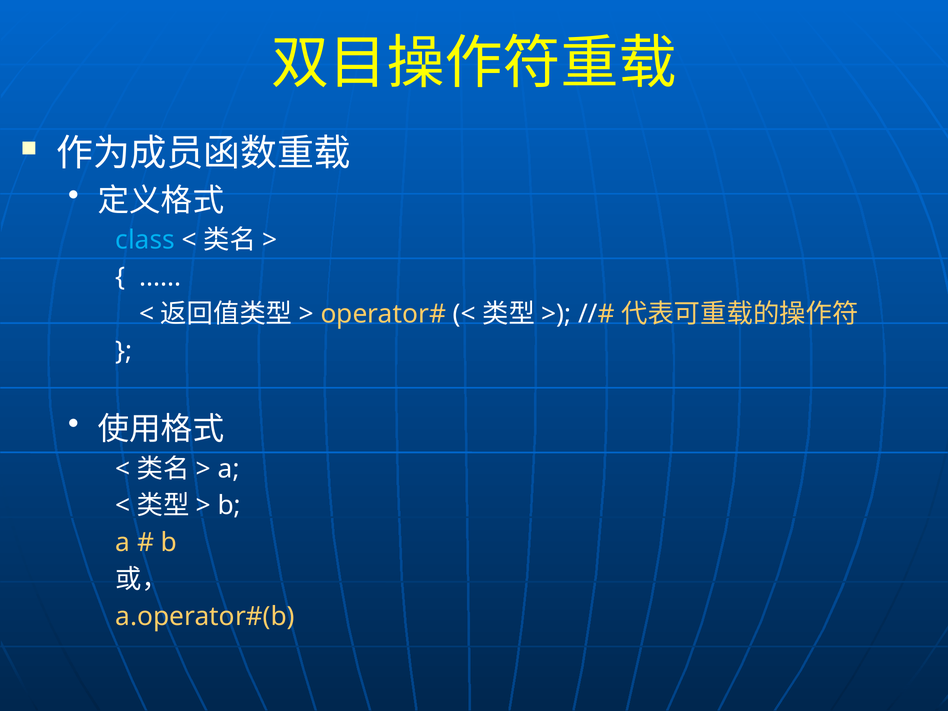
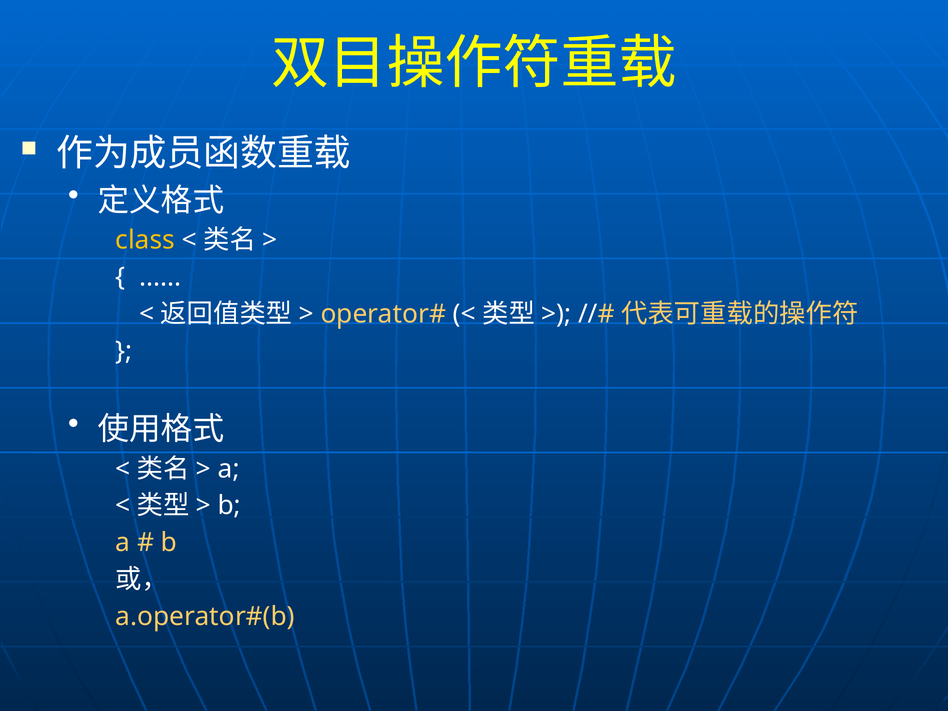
class colour: light blue -> yellow (145, 240)
